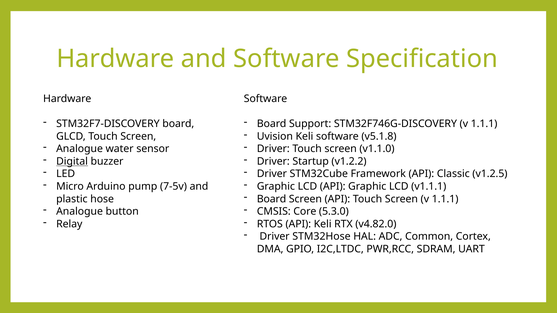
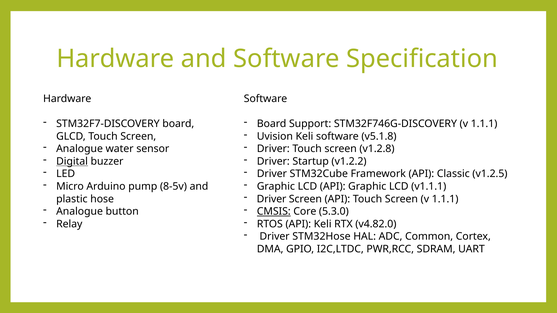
v1.1.0: v1.1.0 -> v1.2.8 (377, 149)
7-5v: 7-5v -> 8-5v (173, 187)
Board: Board -> Driver (272, 199)
CMSIS underline: none -> present (274, 212)
